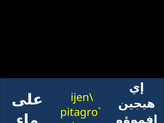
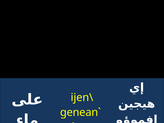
pitagro: pitagro -> genean (79, 112)
